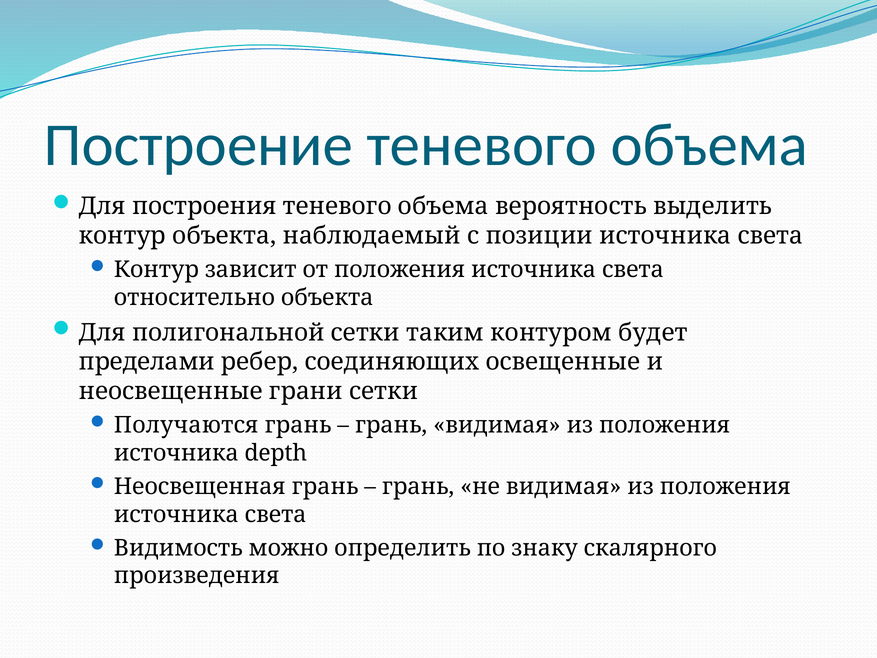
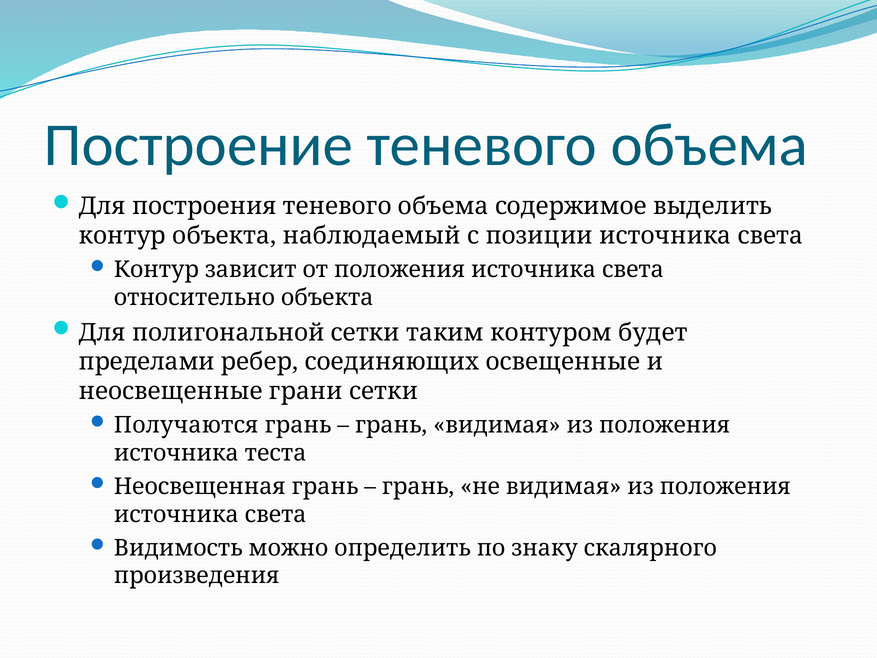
вероятность: вероятность -> содержимое (571, 206)
depth: depth -> теста (276, 453)
